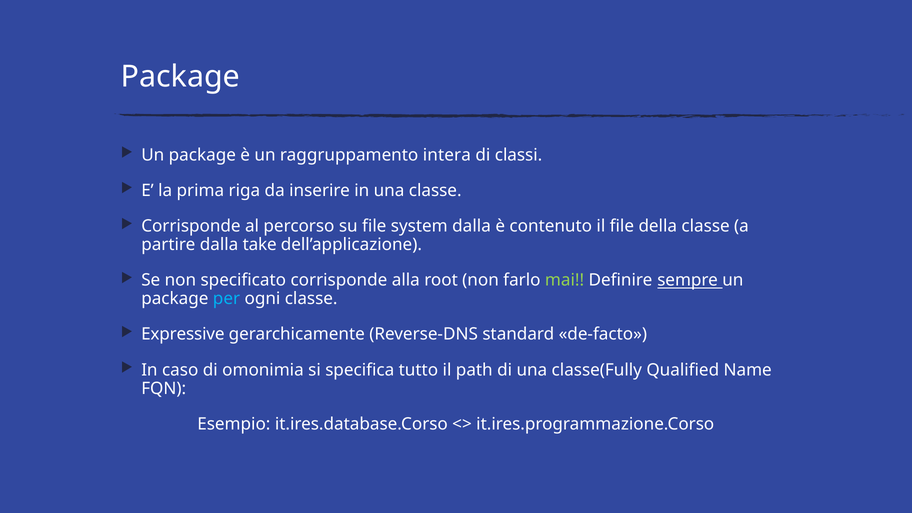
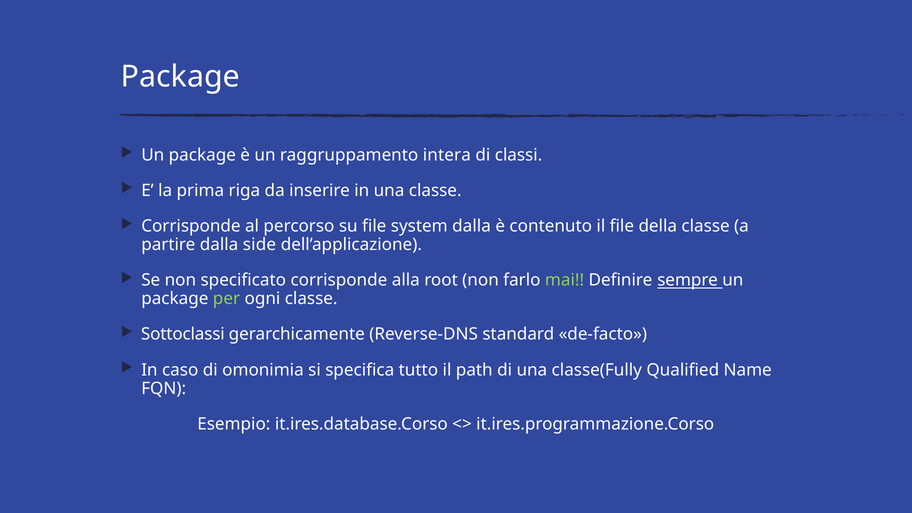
take: take -> side (259, 245)
per colour: light blue -> light green (226, 299)
Expressive: Expressive -> Sottoclassi (183, 334)
